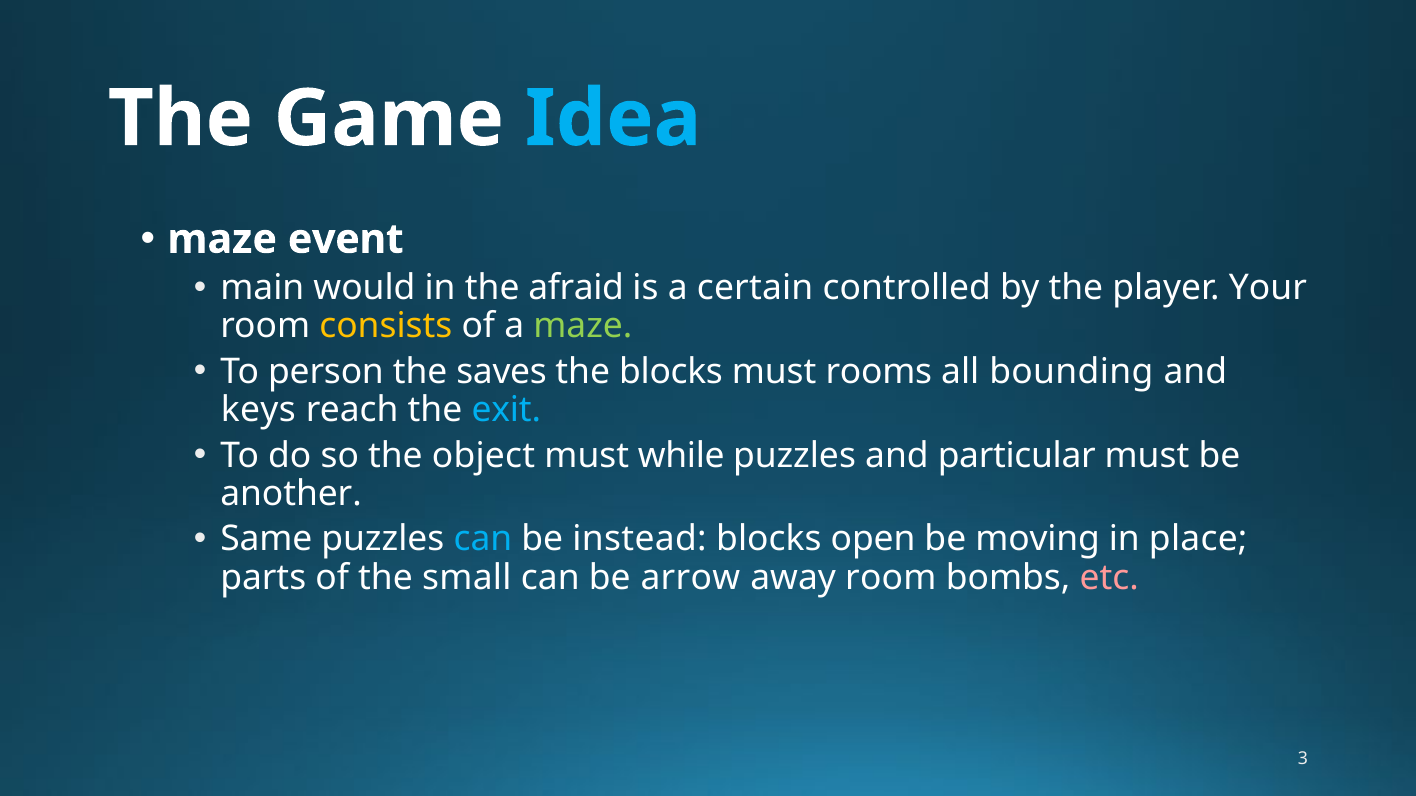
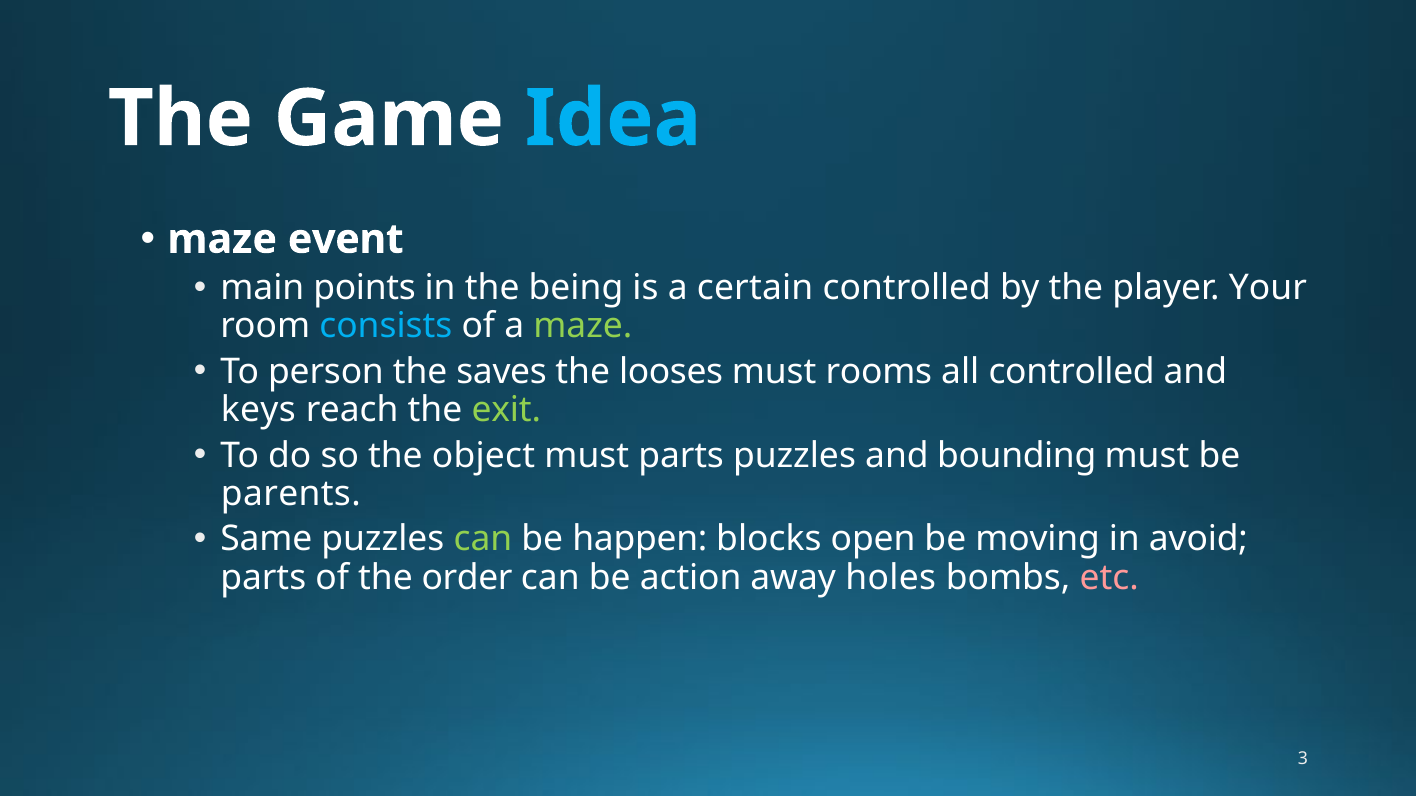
would: would -> points (365, 288)
afraid: afraid -> being (576, 288)
consists colour: yellow -> light blue (386, 326)
the blocks: blocks -> looses (671, 372)
all bounding: bounding -> controlled (1072, 372)
exit colour: light blue -> light green (506, 410)
must while: while -> parts (681, 456)
particular: particular -> bounding (1017, 456)
another: another -> parents (291, 494)
can colour: light blue -> light green (483, 540)
instead: instead -> happen (640, 540)
place: place -> avoid (1198, 540)
small: small -> order (467, 578)
arrow: arrow -> action (691, 578)
away room: room -> holes (891, 578)
